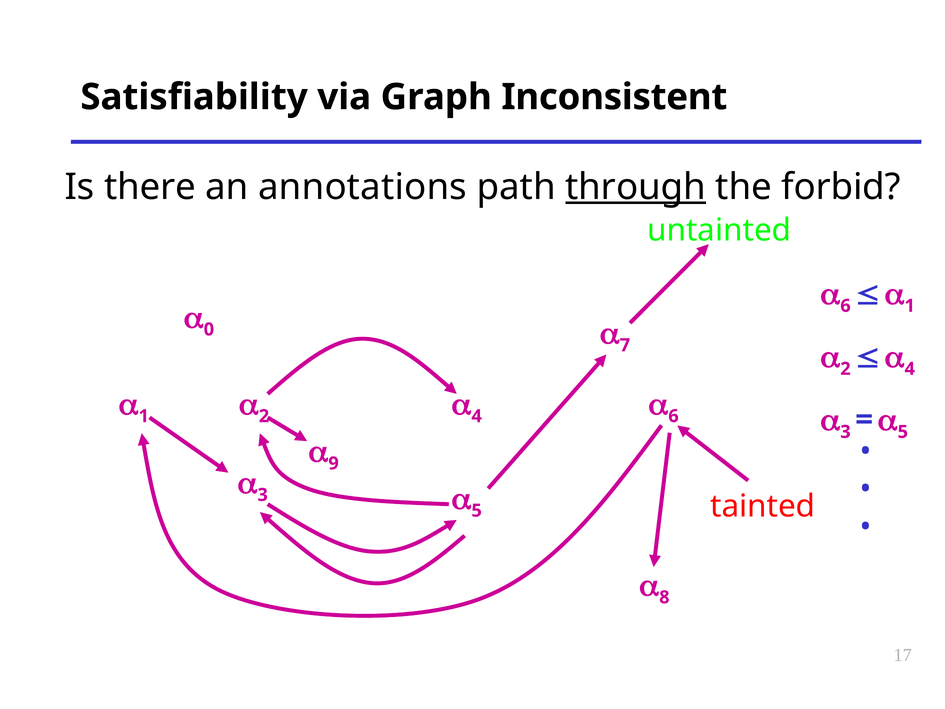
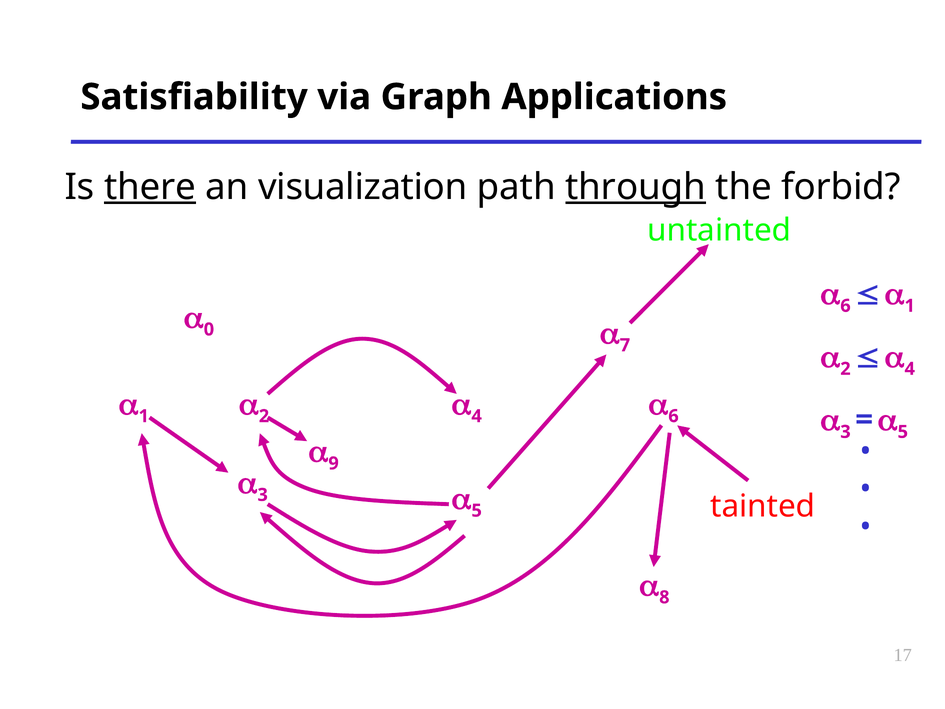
Inconsistent: Inconsistent -> Applications (614, 97)
there underline: none -> present (150, 187)
annotations: annotations -> visualization (363, 187)
